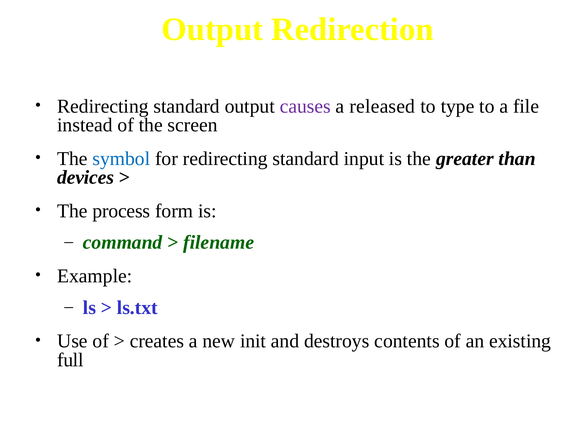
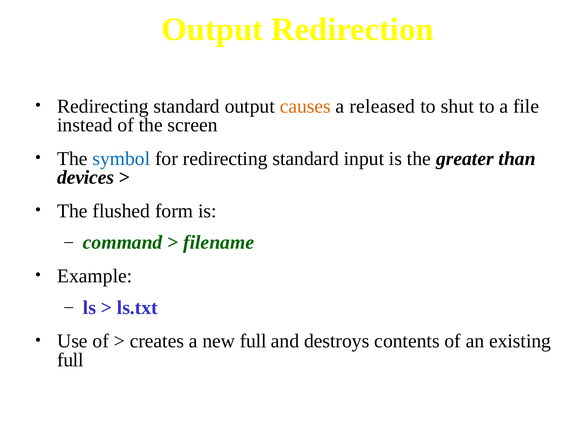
causes colour: purple -> orange (305, 106)
type: type -> shut (457, 106)
process: process -> flushed (121, 211)
new init: init -> full (253, 341)
